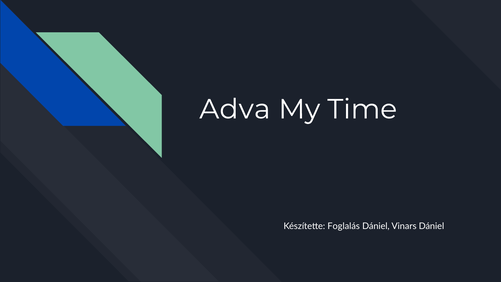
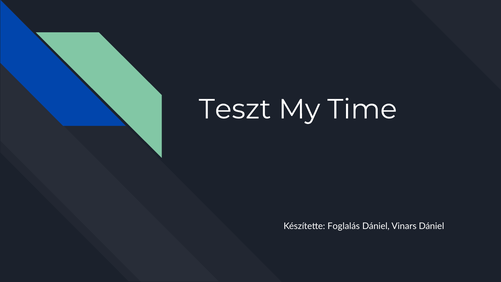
Adva: Adva -> Teszt (235, 109)
